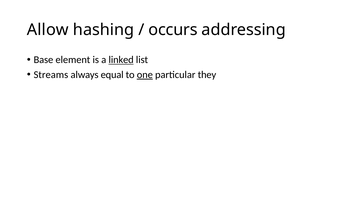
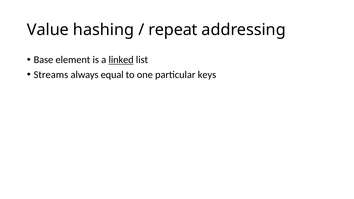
Allow: Allow -> Value (48, 30)
occurs: occurs -> repeat (173, 30)
one underline: present -> none (145, 75)
they: they -> keys (207, 75)
